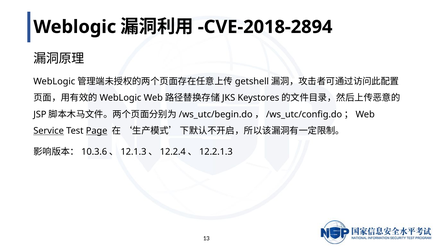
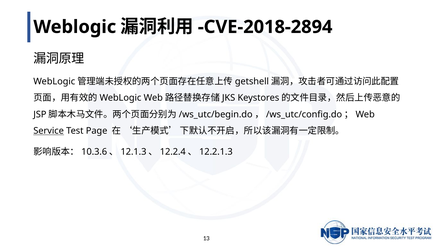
Page underline: present -> none (97, 131)
